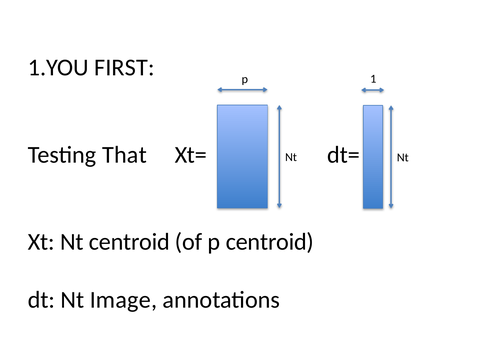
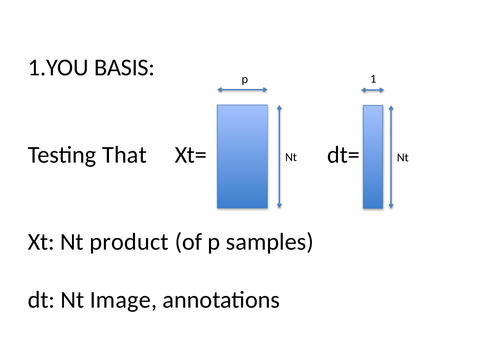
FIRST: FIRST -> BASIS (125, 68)
Nt centroid: centroid -> product (129, 242)
p centroid: centroid -> samples (270, 242)
